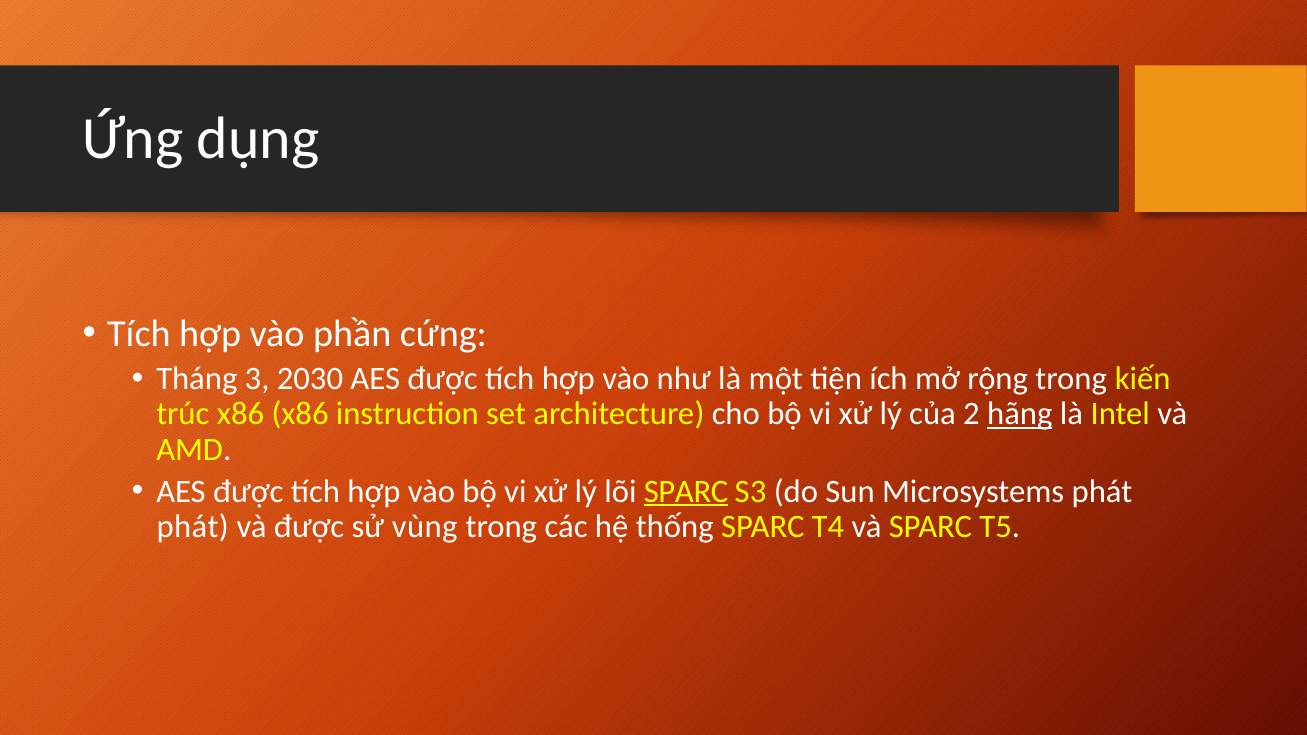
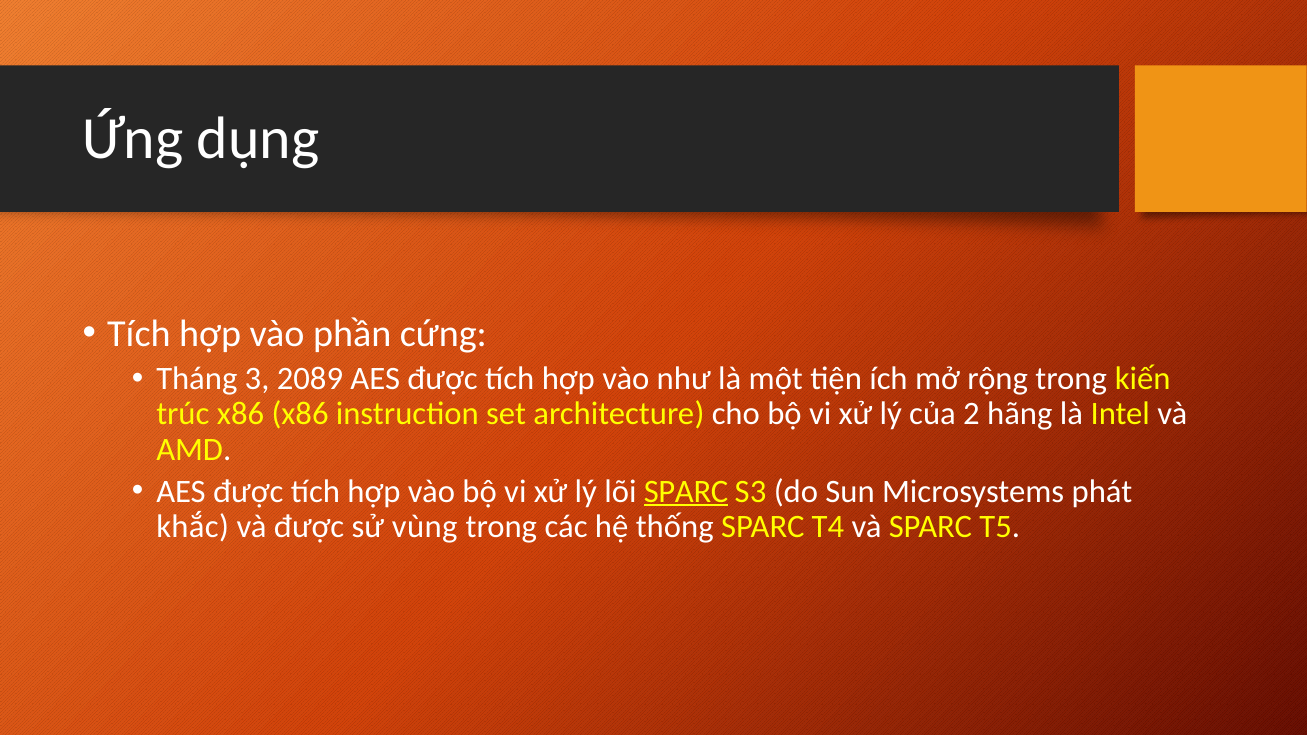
2030: 2030 -> 2089 (310, 379)
hãng underline: present -> none (1020, 414)
phát: phát -> khắc (193, 527)
